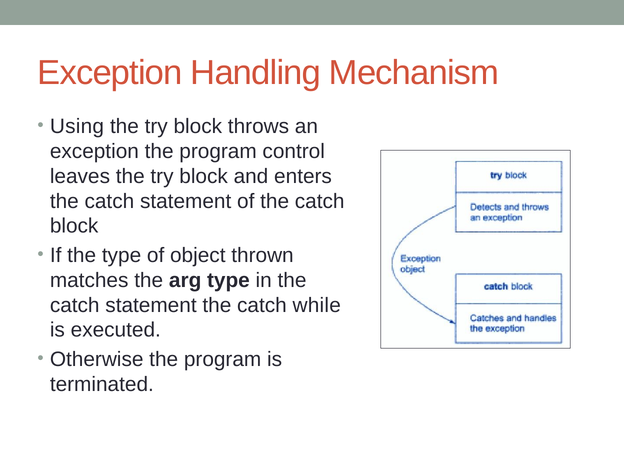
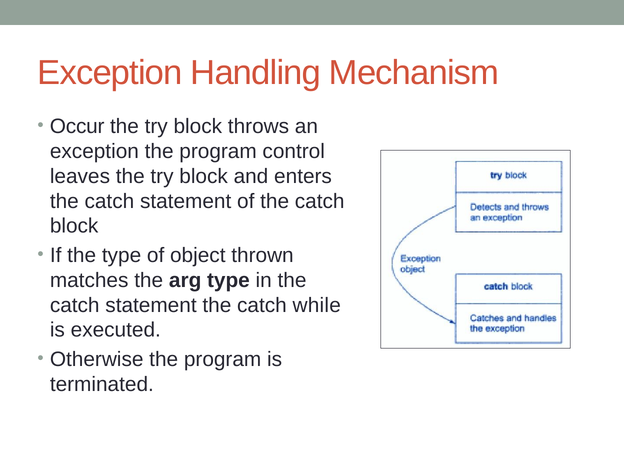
Using: Using -> Occur (77, 126)
